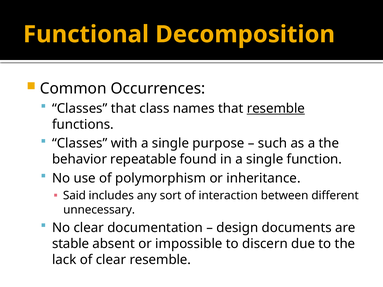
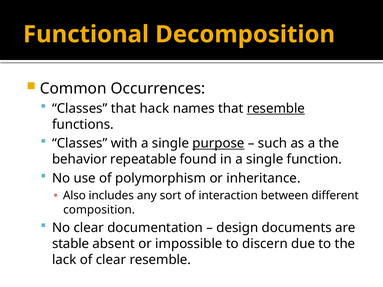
class: class -> hack (154, 109)
purpose underline: none -> present (218, 143)
Said: Said -> Also (74, 196)
unnecessary: unnecessary -> composition (99, 210)
